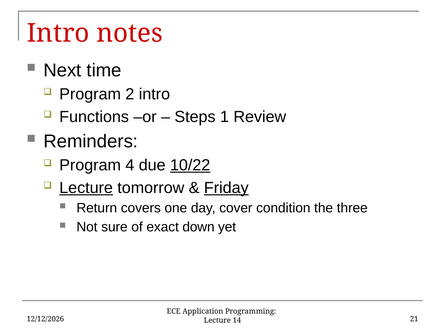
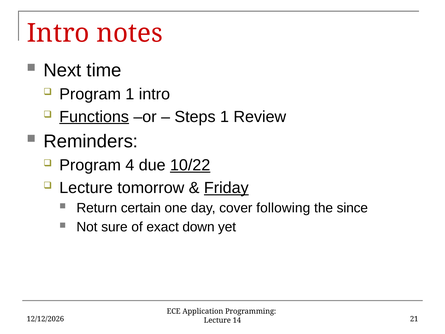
Program 2: 2 -> 1 (130, 94)
Functions underline: none -> present (94, 117)
Lecture underline: present -> none (86, 188)
covers: covers -> certain (141, 208)
condition: condition -> following (283, 208)
three: three -> since (352, 208)
